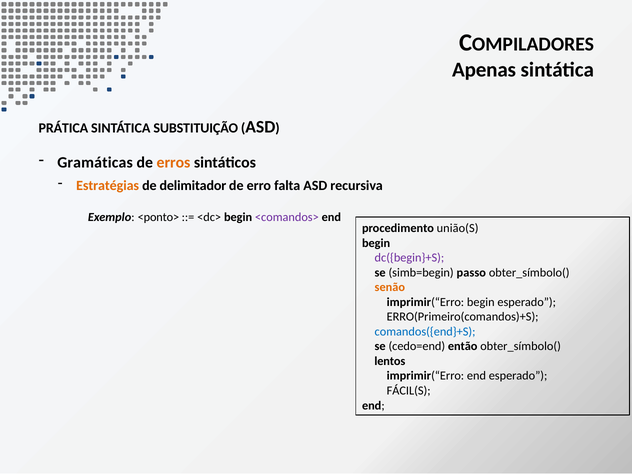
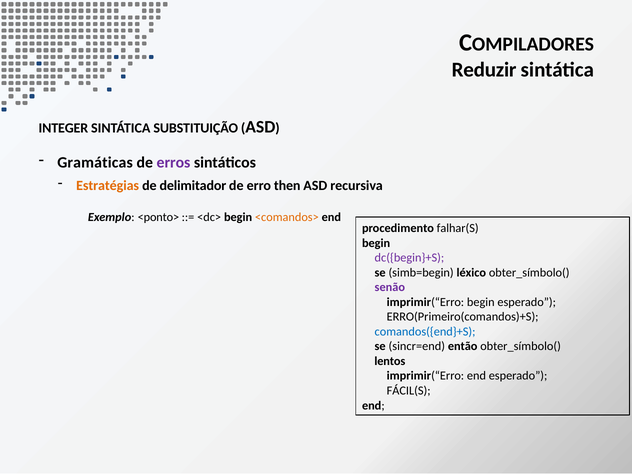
Apenas: Apenas -> Reduzir (484, 70)
PRÁTICA: PRÁTICA -> INTEGER (63, 128)
erros colour: orange -> purple (173, 163)
falta: falta -> then (287, 186)
<comandos> colour: purple -> orange (287, 217)
união(S: união(S -> falhar(S (458, 228)
passo: passo -> léxico (471, 273)
senão colour: orange -> purple (390, 287)
cedo=end: cedo=end -> sincr=end (417, 346)
